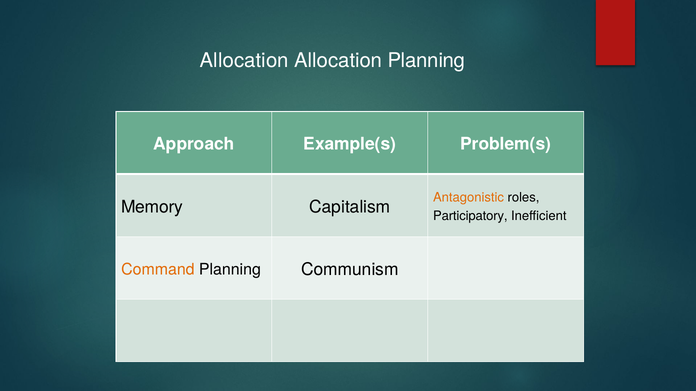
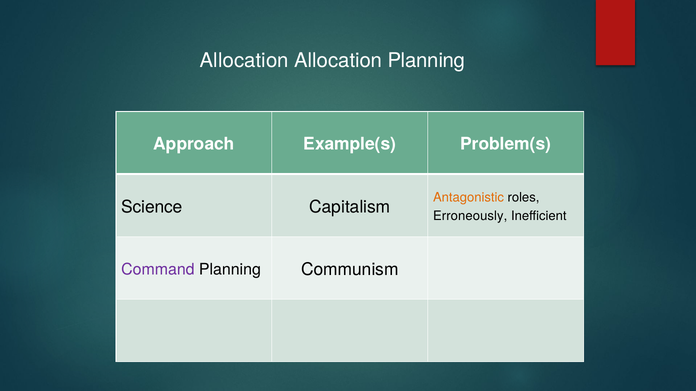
Memory: Memory -> Science (152, 207)
Participatory: Participatory -> Erroneously (470, 216)
Command colour: orange -> purple (158, 270)
